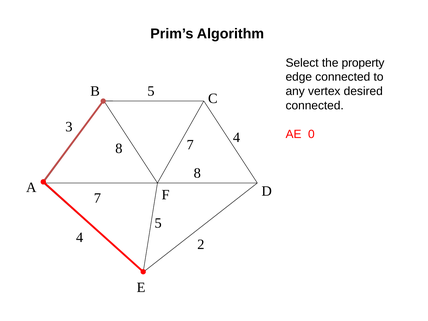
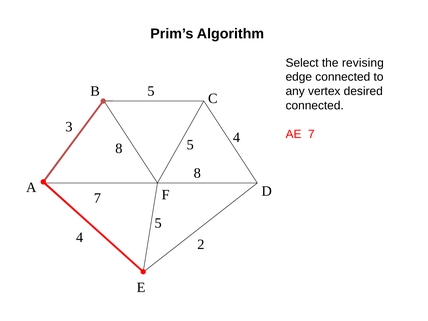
property: property -> revising (363, 63)
AE 0: 0 -> 7 (311, 134)
8 7: 7 -> 5 (190, 145)
